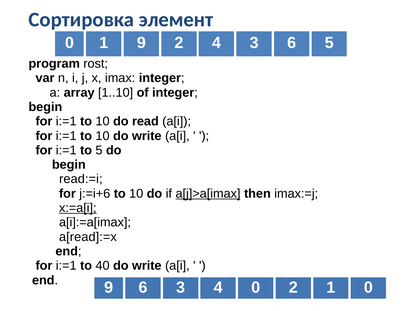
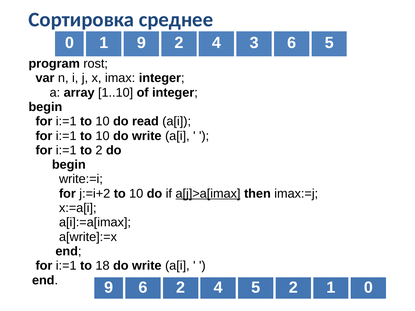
элемент: элемент -> среднее (176, 20)
to 5: 5 -> 2 (99, 150)
read:=i: read:=i -> write:=i (81, 179)
j:=i+6: j:=i+6 -> j:=i+2 (95, 194)
x:=a[i underline: present -> none (78, 208)
a[read]:=x: a[read]:=x -> a[write]:=x (88, 237)
40: 40 -> 18 (103, 266)
6 3: 3 -> 2 (181, 288)
4 0: 0 -> 5 (256, 288)
